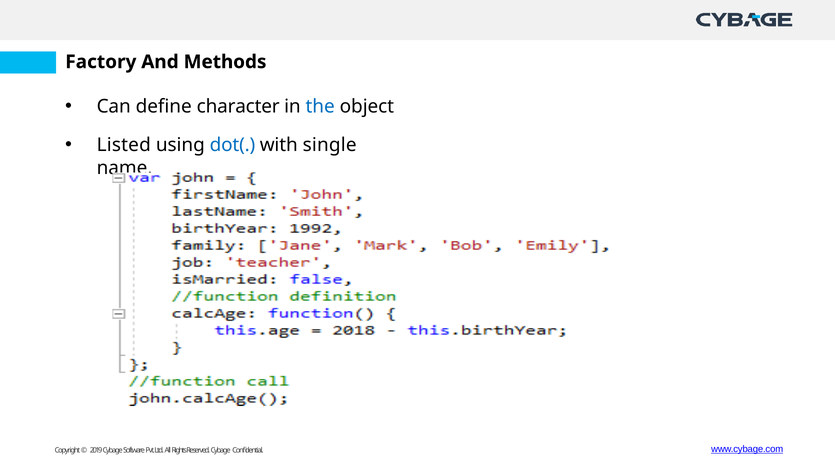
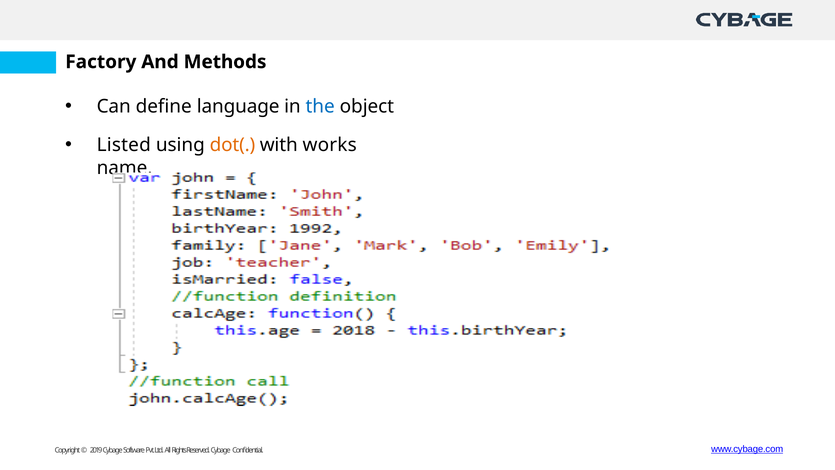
character: character -> language (238, 107)
dot( colour: blue -> orange (232, 145)
single: single -> works (330, 145)
